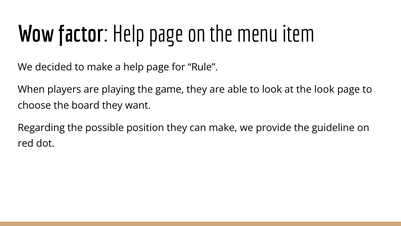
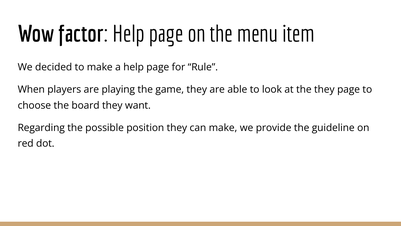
the look: look -> they (324, 90)
